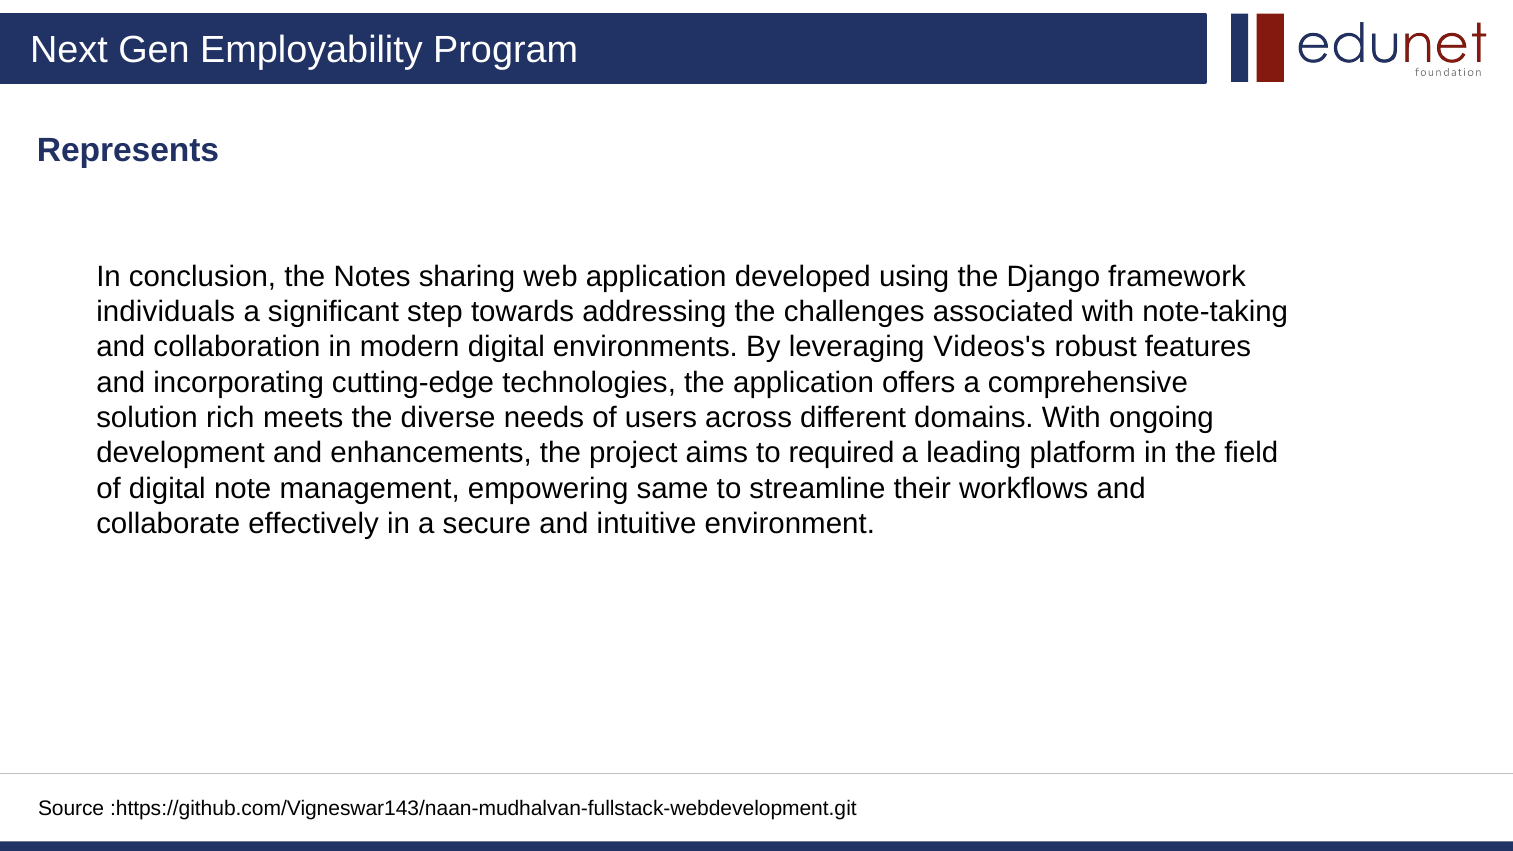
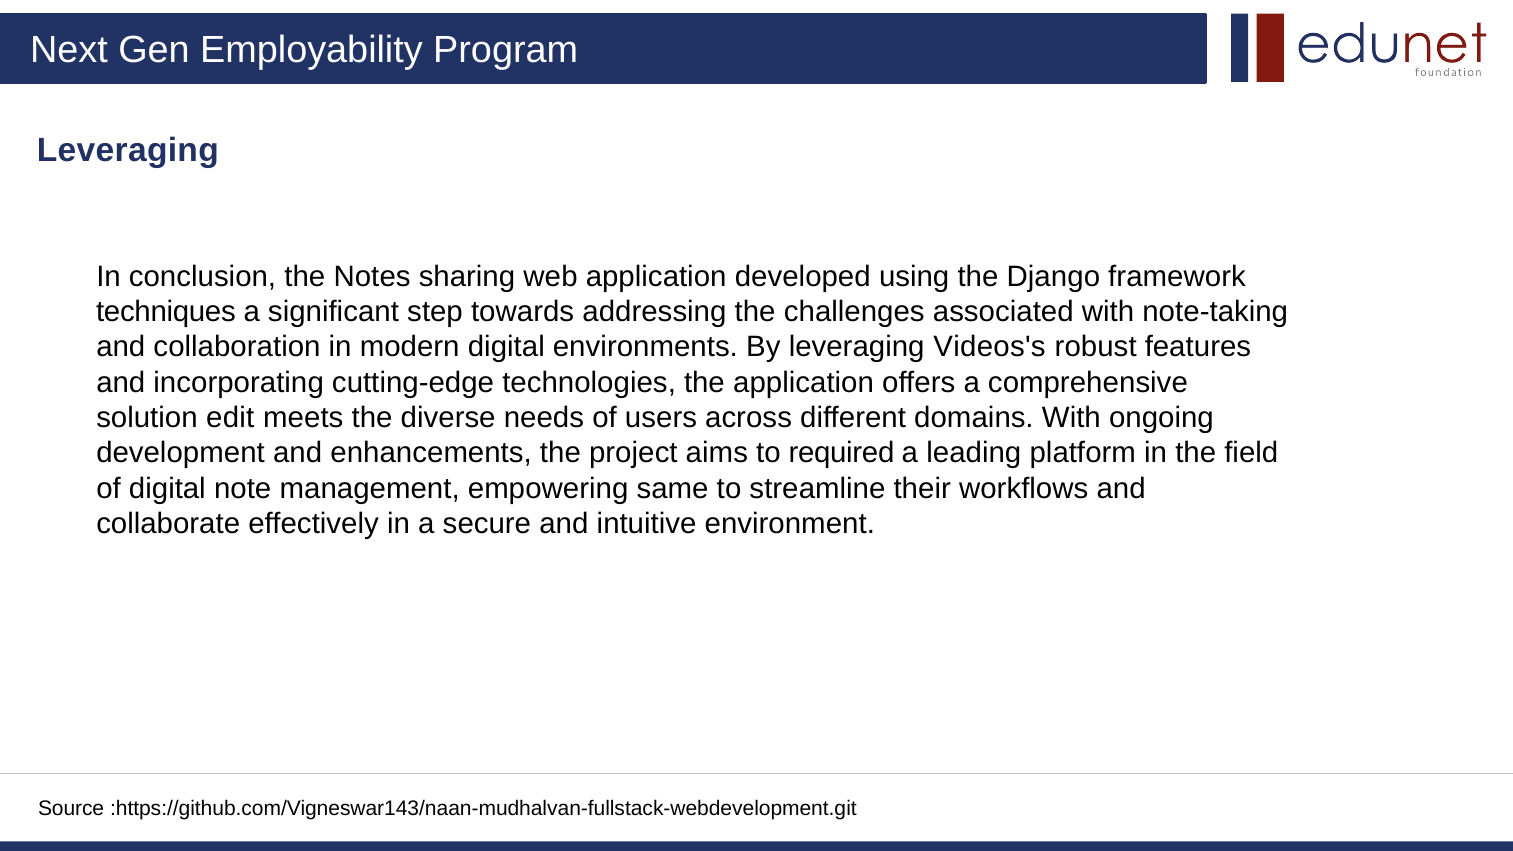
Represents: Represents -> Leveraging (128, 151)
individuals: individuals -> techniques (166, 312)
rich: rich -> edit (230, 418)
